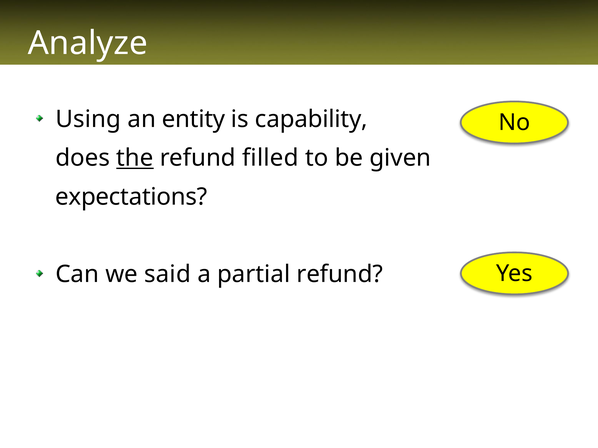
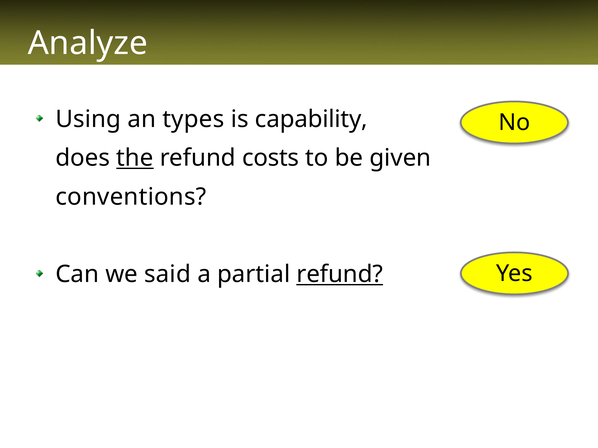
entity: entity -> types (193, 119)
filled: filled -> costs (271, 158)
expectations: expectations -> conventions (131, 197)
refund underline: none -> present (340, 275)
